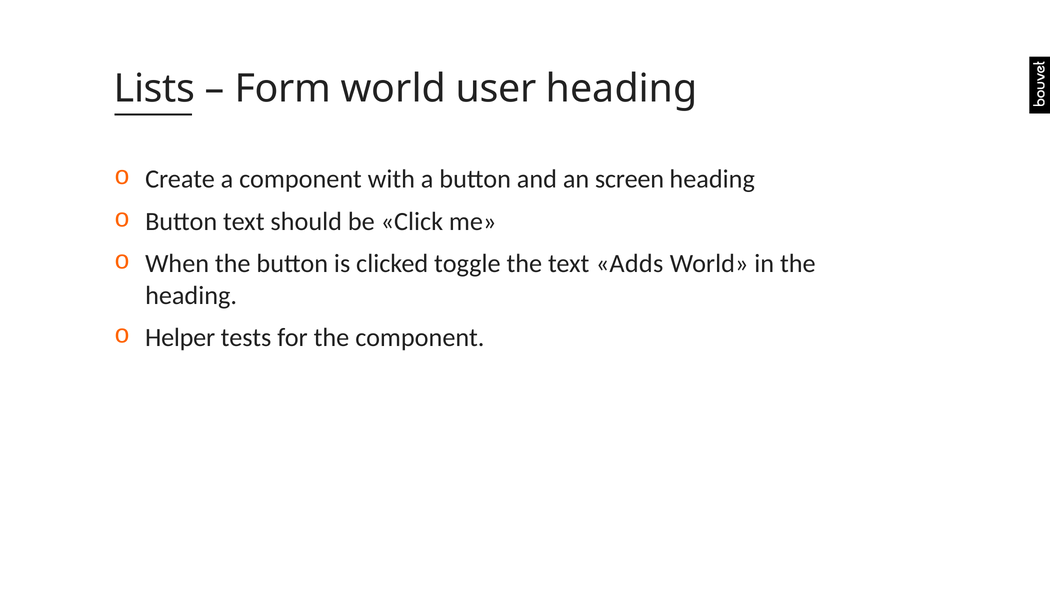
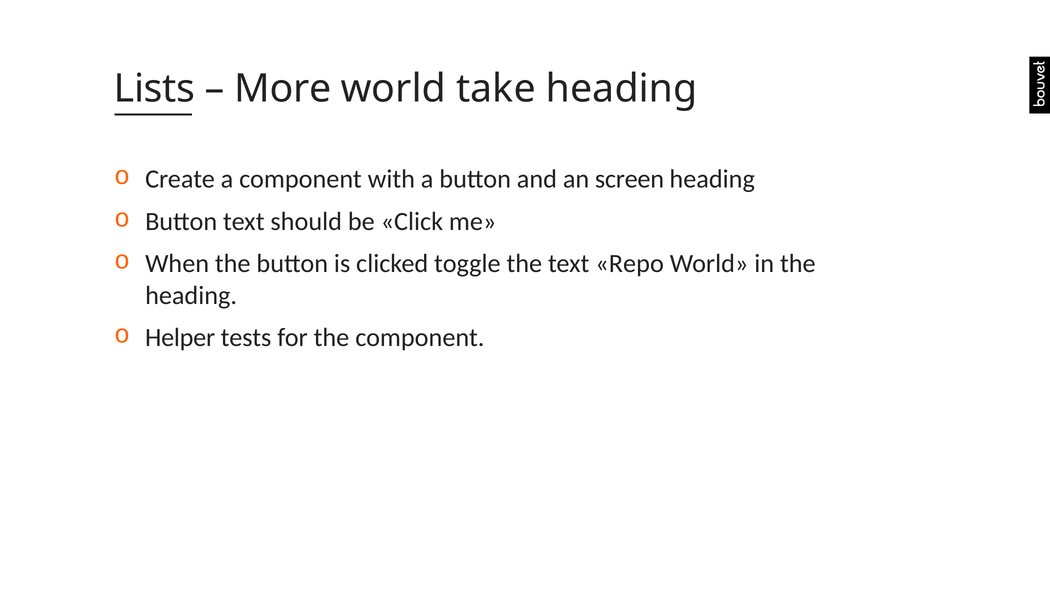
Form: Form -> More (283, 89)
user: user -> take (496, 89)
Adds: Adds -> Repo (630, 264)
